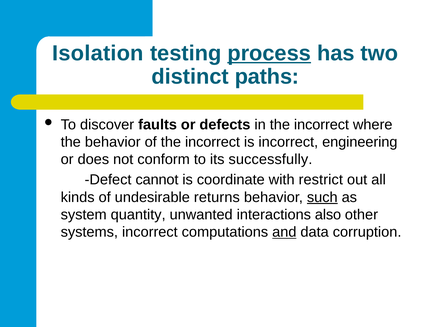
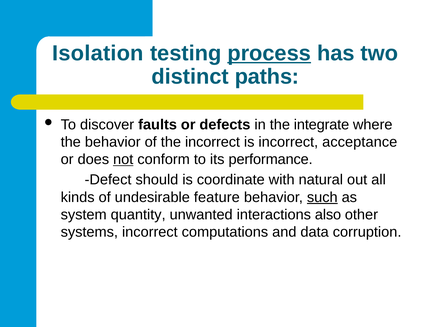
in the incorrect: incorrect -> integrate (322, 125)
engineering: engineering -> acceptance (360, 142)
not underline: none -> present (123, 159)
successfully: successfully -> performance (271, 159)
cannot: cannot -> should (157, 180)
restrict: restrict -> natural (321, 180)
returns: returns -> feature (217, 197)
and underline: present -> none (284, 232)
